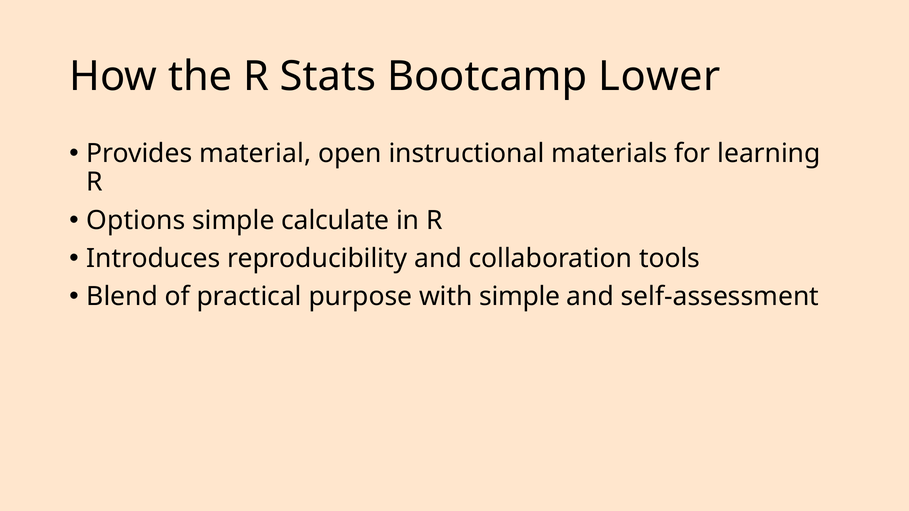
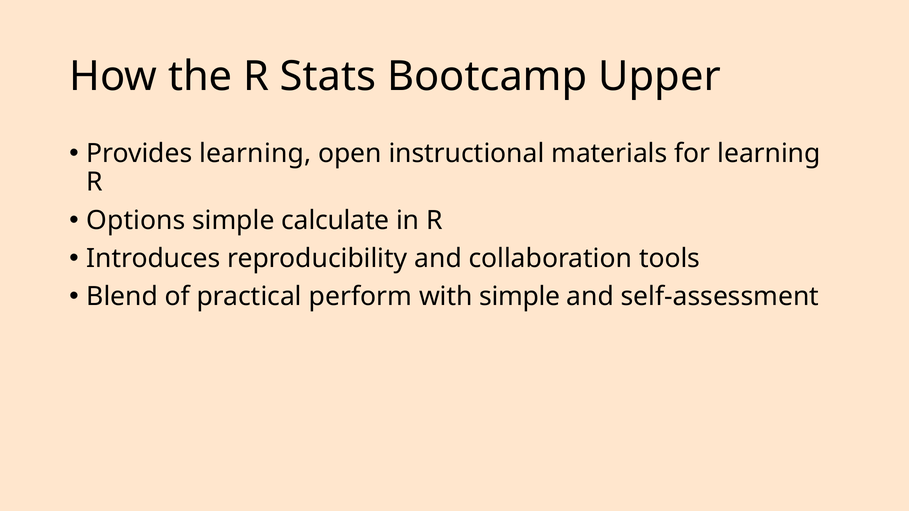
Lower: Lower -> Upper (660, 76)
Provides material: material -> learning (255, 154)
purpose: purpose -> perform (360, 297)
